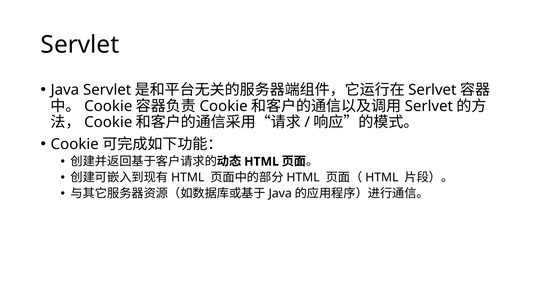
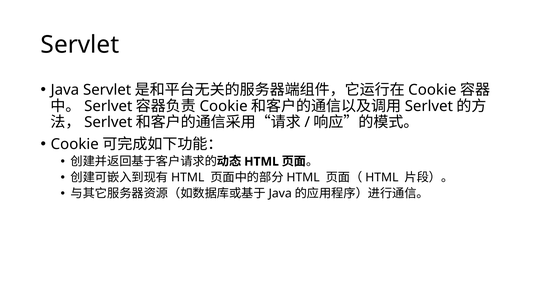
Serlvet: Serlvet -> Cookie (432, 90)
Cookie: Cookie -> Serlvet (108, 106)
Cookie: Cookie -> Serlvet (108, 122)
